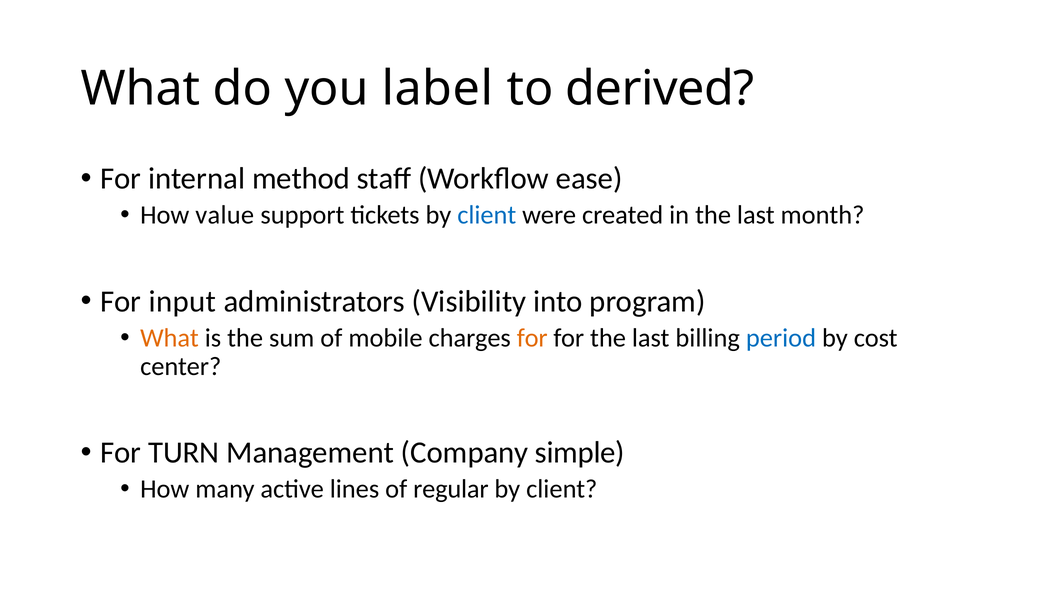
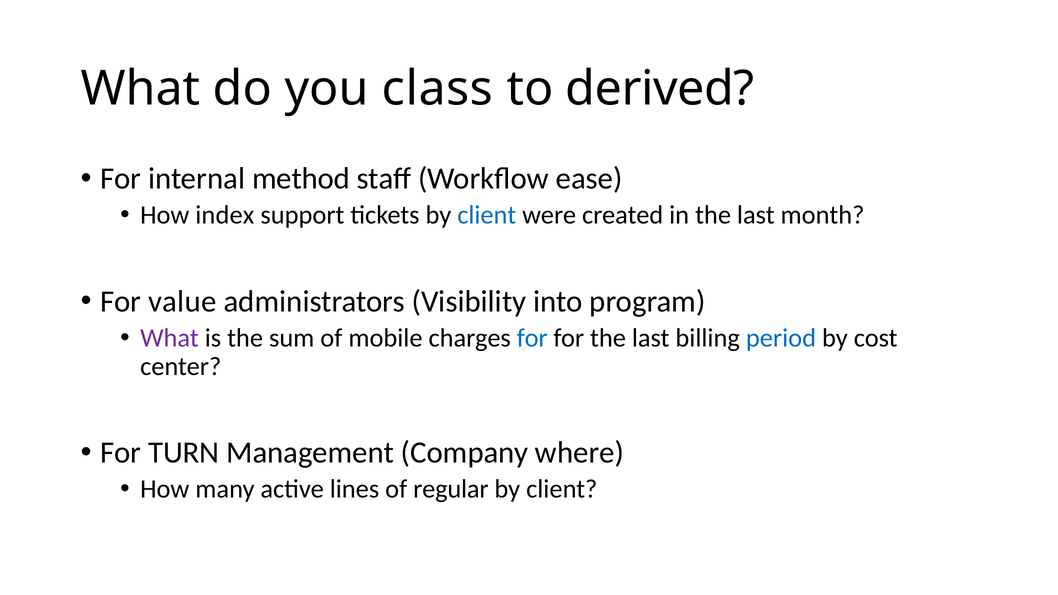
label: label -> class (437, 89)
value: value -> index (225, 215)
input: input -> value (182, 301)
What colour: orange -> purple (169, 338)
for colour: orange -> blue (532, 338)
simple: simple -> where (580, 453)
